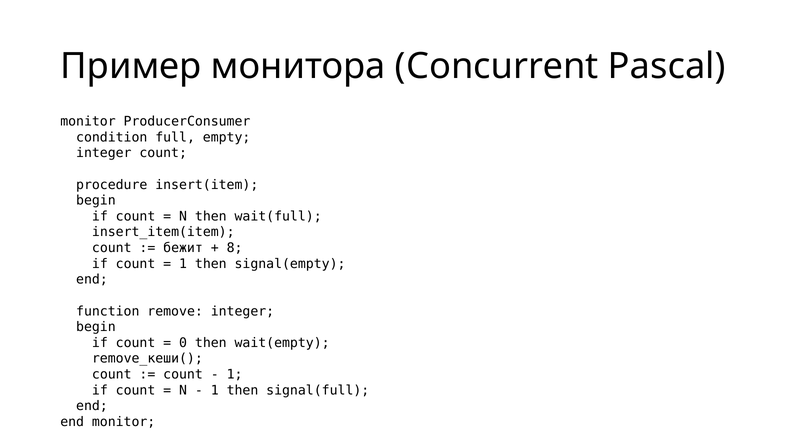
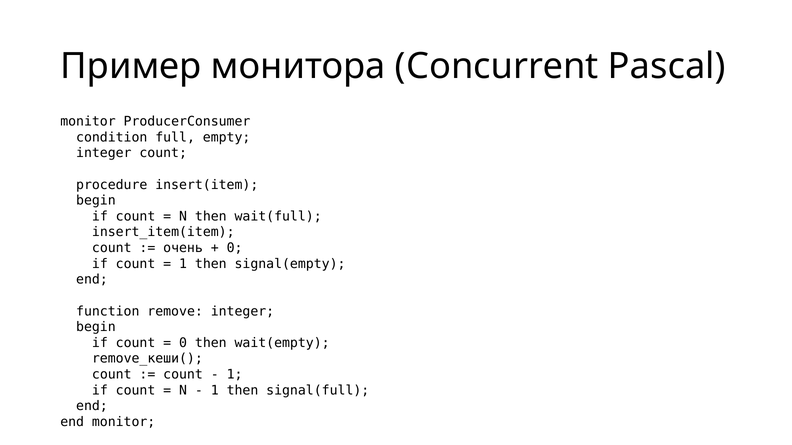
бежит: бежит -> очень (183, 248)
8: 8 -> 0 (235, 248)
